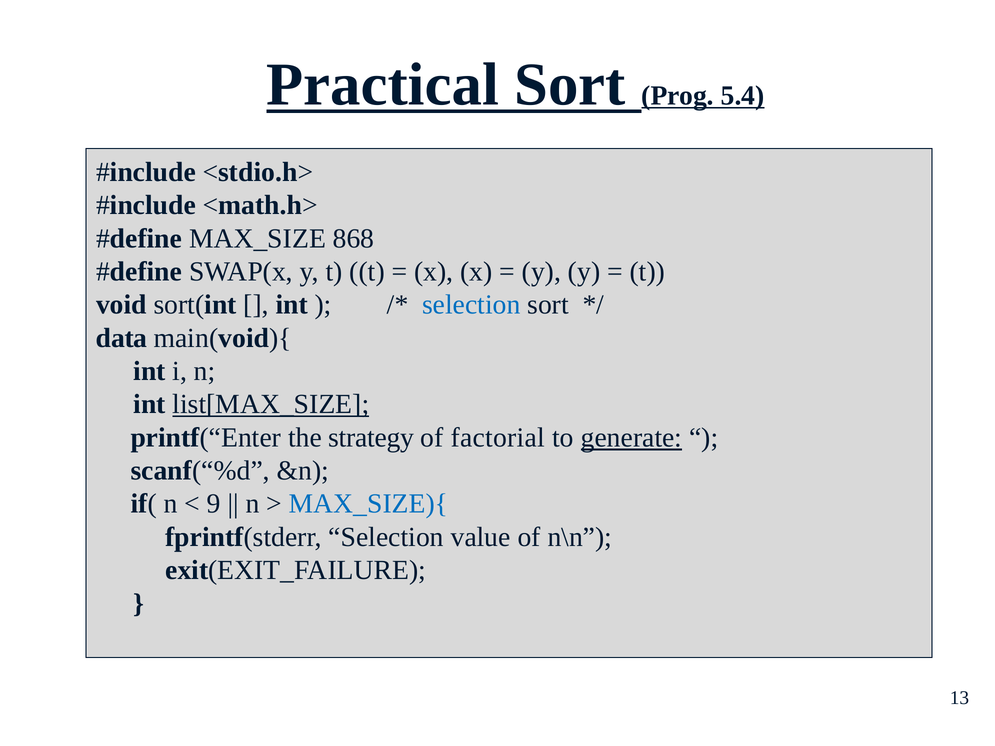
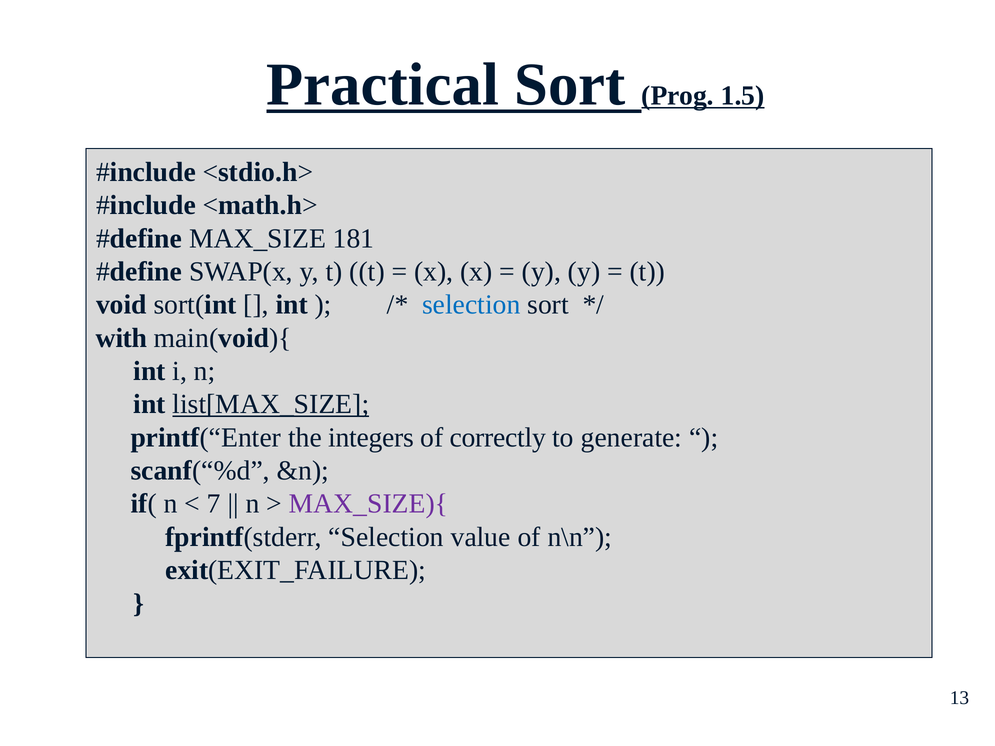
5.4: 5.4 -> 1.5 (743, 95)
868: 868 -> 181 (354, 239)
data: data -> with (122, 338)
strategy: strategy -> integers (371, 438)
factorial: factorial -> correctly (498, 438)
generate underline: present -> none (632, 438)
9: 9 -> 7 (214, 504)
MAX_SIZE){ colour: blue -> purple (368, 504)
